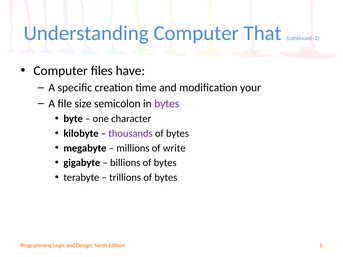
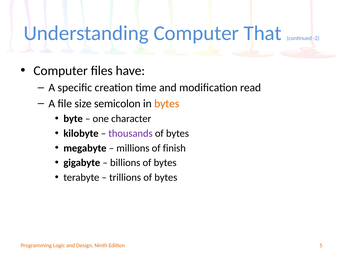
your: your -> read (251, 88)
bytes colour: purple -> orange (167, 104)
write: write -> finish (174, 148)
